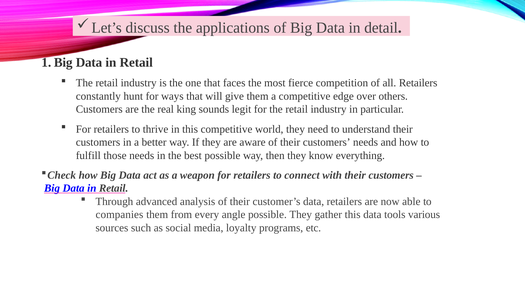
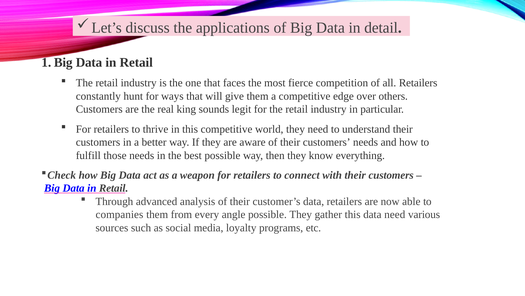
data tools: tools -> need (395, 214)
